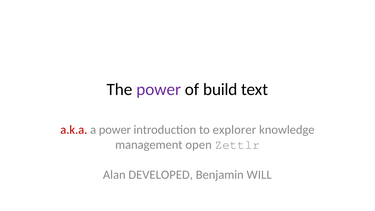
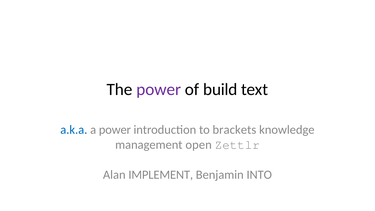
a.k.a colour: red -> blue (74, 130)
explorer: explorer -> brackets (234, 130)
DEVELOPED: DEVELOPED -> IMPLEMENT (161, 175)
WILL: WILL -> INTO (259, 175)
